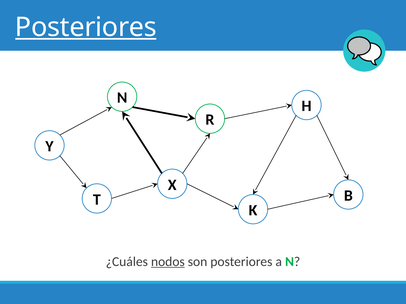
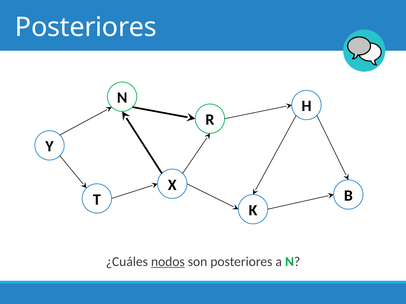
Posteriores underline: present -> none (86, 27)
